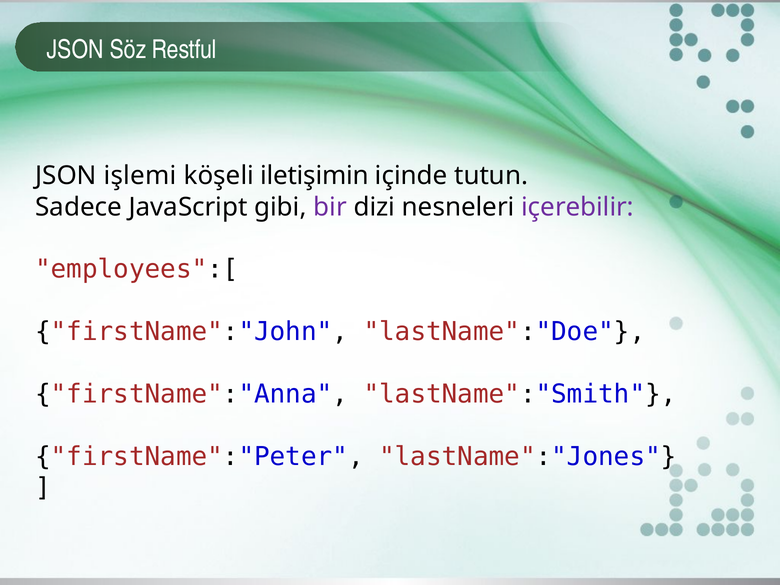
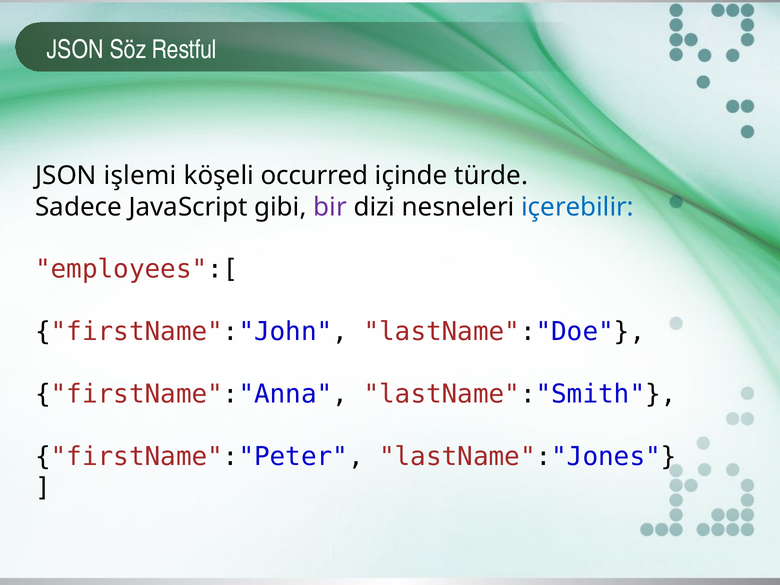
iletişimin: iletişimin -> occurred (315, 176)
tutun: tutun -> türde (491, 176)
içerebilir colour: purple -> blue (578, 207)
